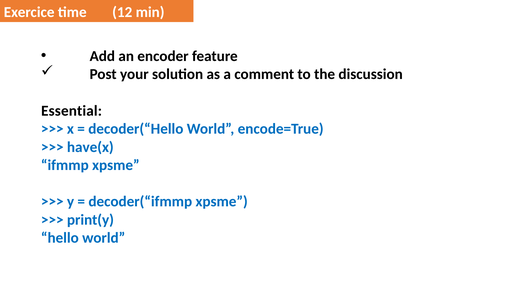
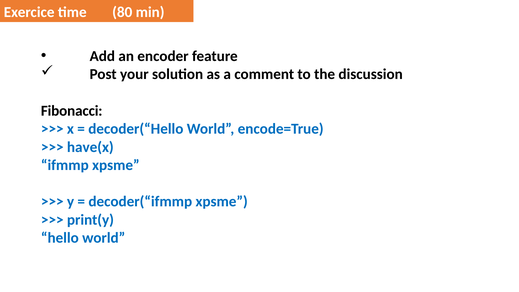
12: 12 -> 80 (122, 12)
Essential: Essential -> Fibonacci (72, 111)
